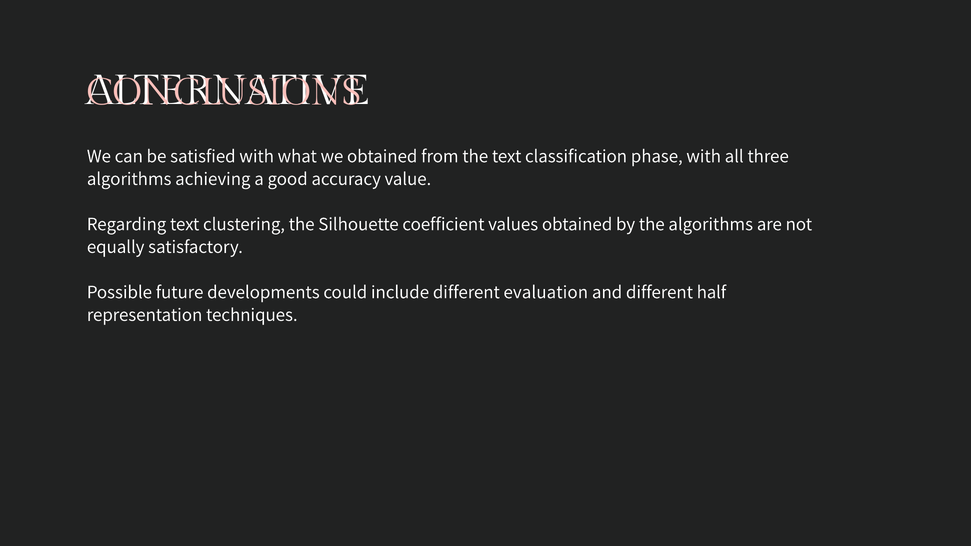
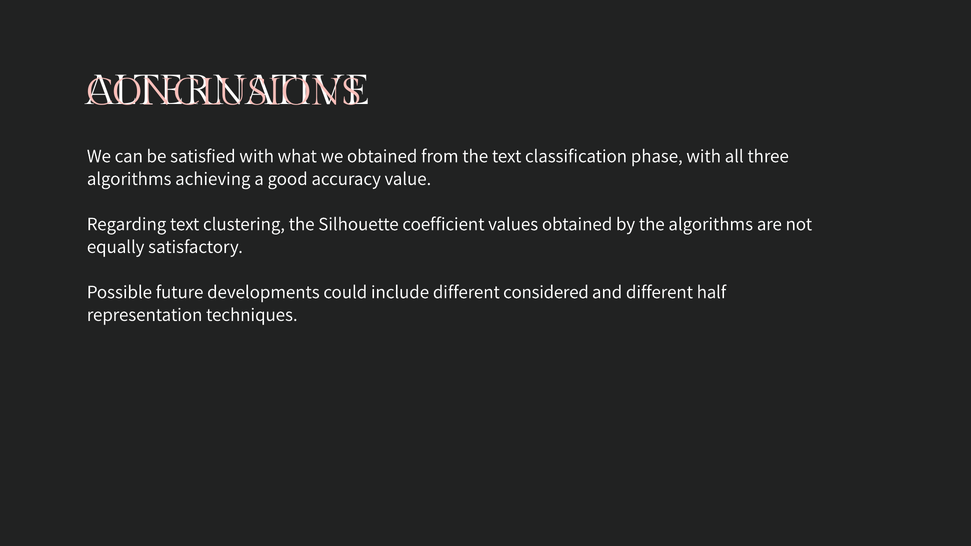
evaluation: evaluation -> considered (546, 292)
